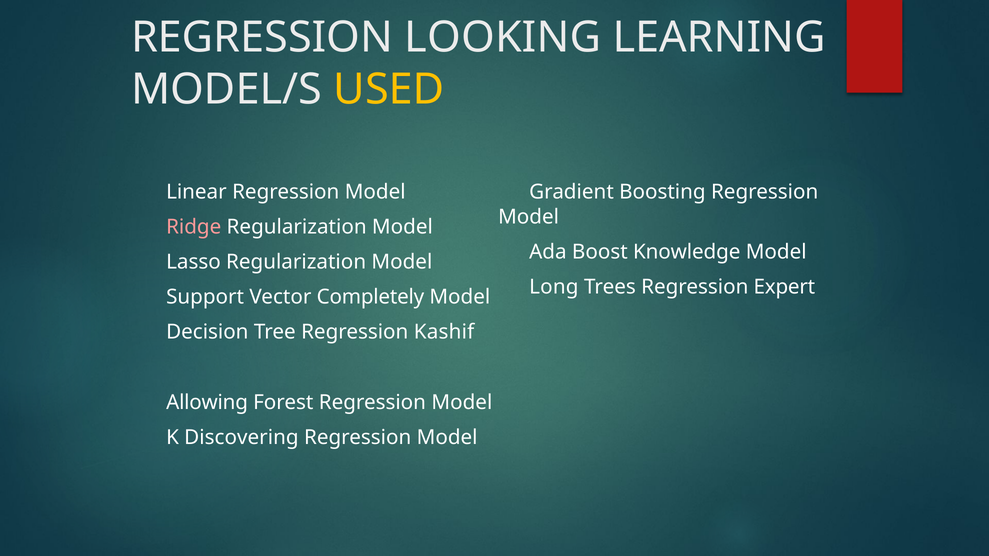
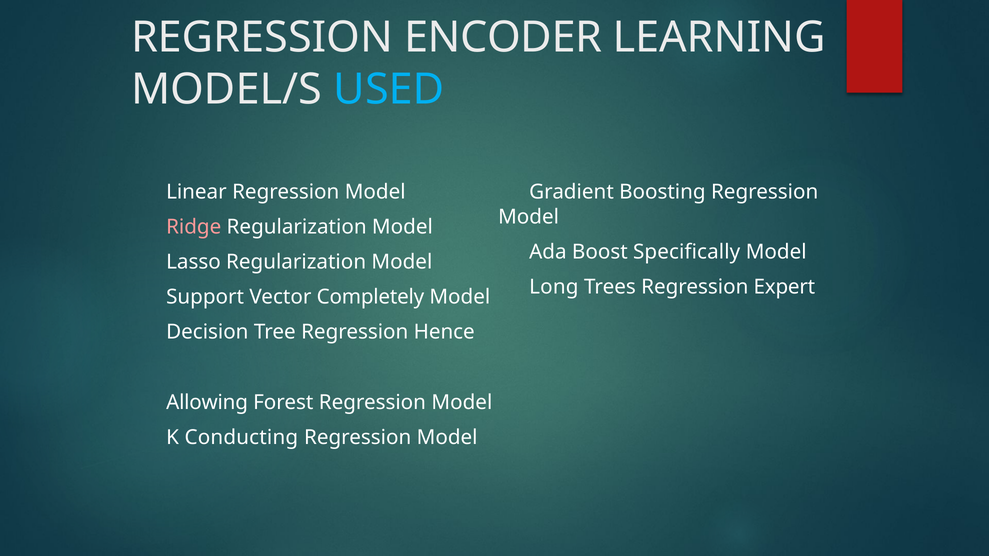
LOOKING: LOOKING -> ENCODER (503, 38)
USED colour: yellow -> light blue (389, 90)
Knowledge: Knowledge -> Specifically (687, 252)
Kashif: Kashif -> Hence (444, 332)
Discovering: Discovering -> Conducting (241, 438)
